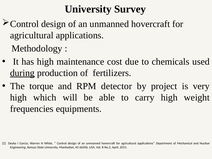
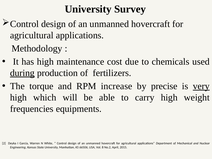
detector: detector -> increase (117, 86)
project: project -> precise (164, 86)
very underline: none -> present (201, 86)
